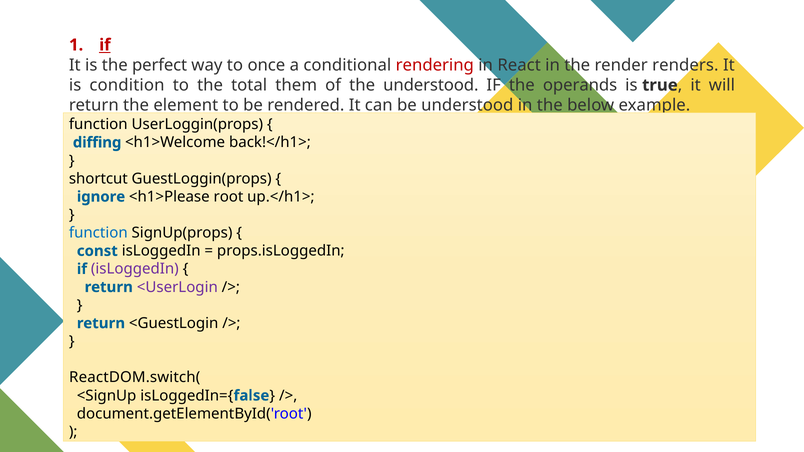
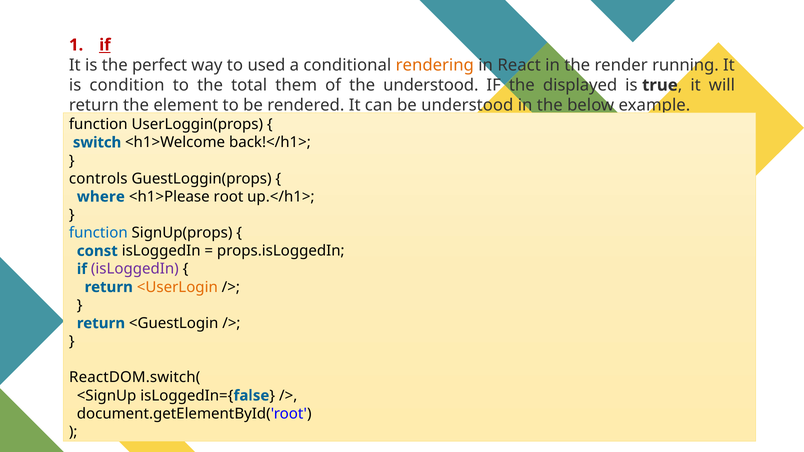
once: once -> used (266, 65)
rendering colour: red -> orange (435, 65)
renders: renders -> running (685, 65)
operands: operands -> displayed (580, 85)
diffing: diffing -> switch (97, 143)
shortcut: shortcut -> controls (98, 179)
ignore: ignore -> where (101, 197)
<UserLogin colour: purple -> orange (177, 287)
